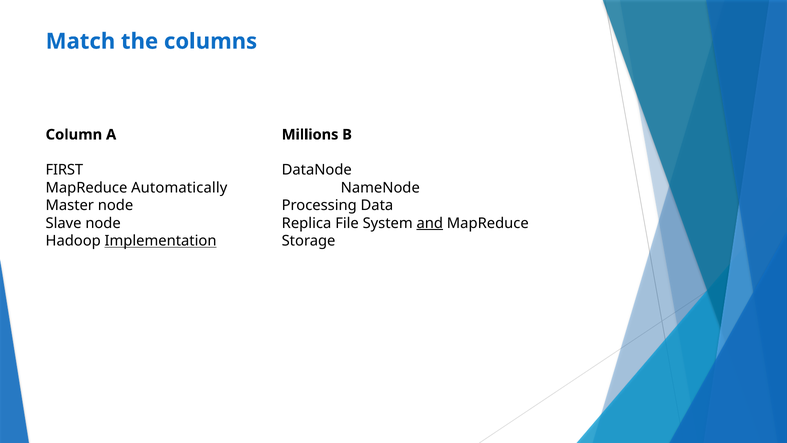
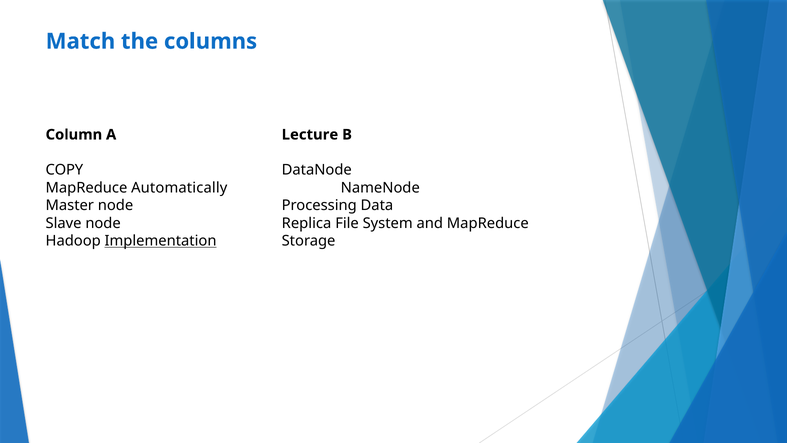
Millions: Millions -> Lecture (310, 135)
FIRST: FIRST -> COPY (64, 170)
and underline: present -> none (430, 223)
